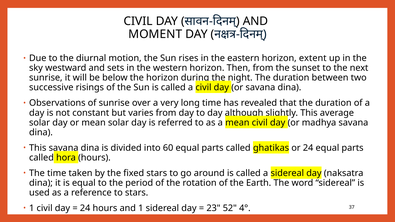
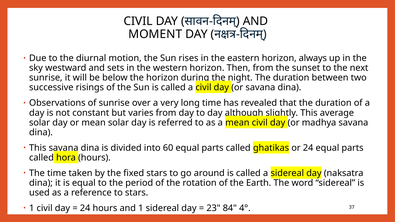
extent: extent -> always (313, 58)
52: 52 -> 84 (230, 208)
